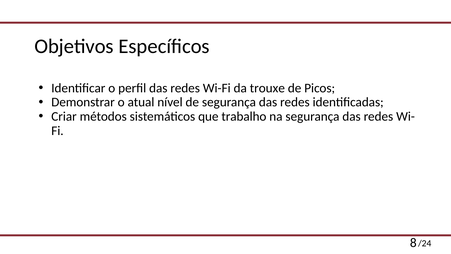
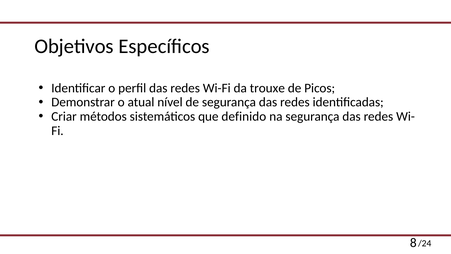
trabalho: trabalho -> definido (244, 116)
